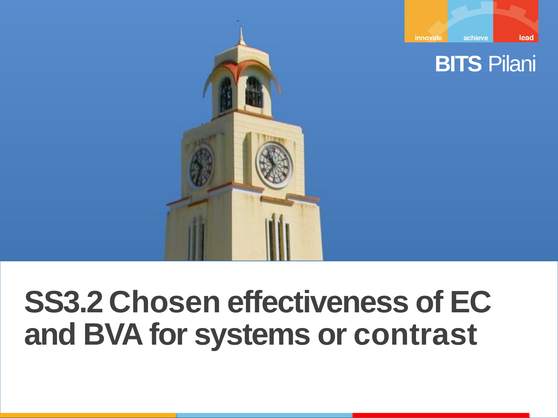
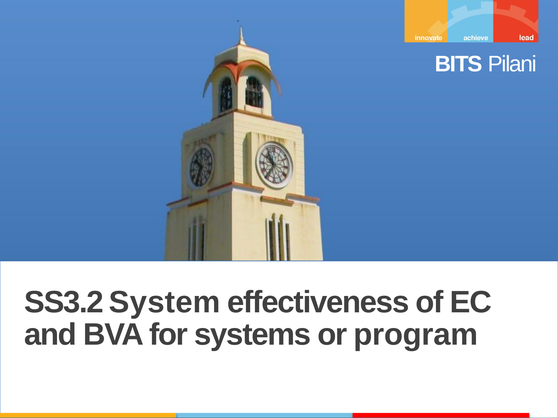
Chosen: Chosen -> System (165, 303)
contrast: contrast -> program (416, 335)
